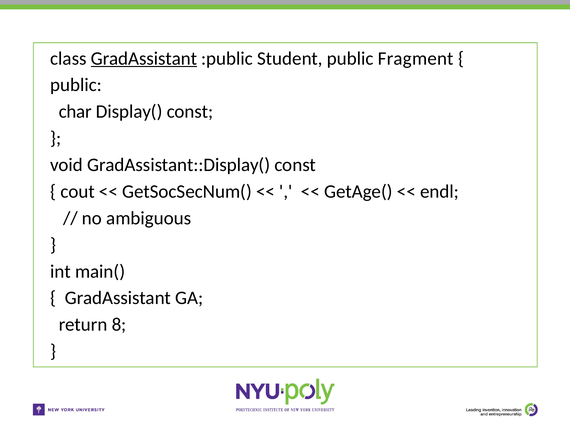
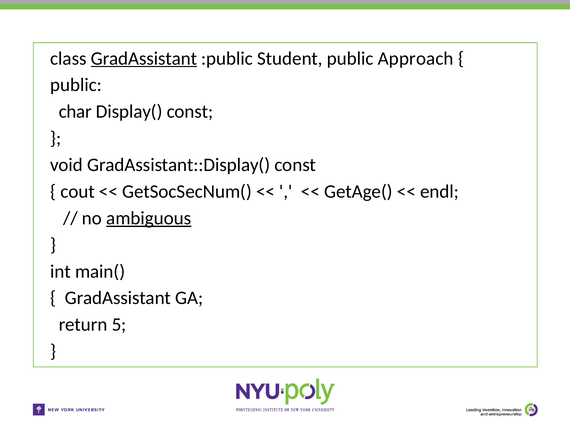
Fragment: Fragment -> Approach (416, 58)
ambiguous underline: none -> present (149, 218)
8: 8 -> 5 (119, 324)
